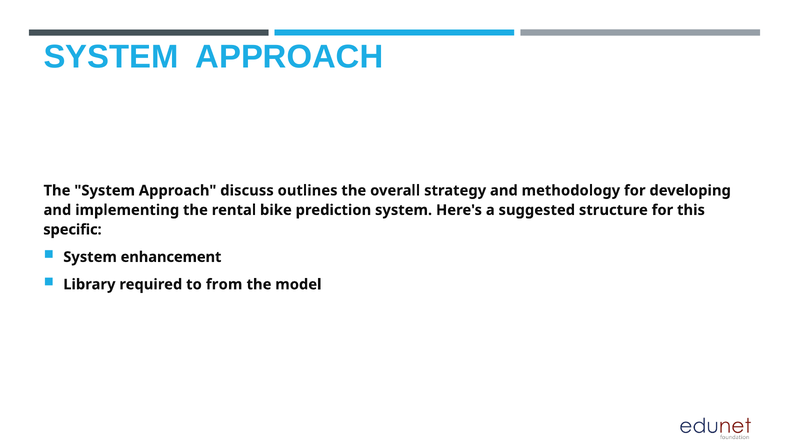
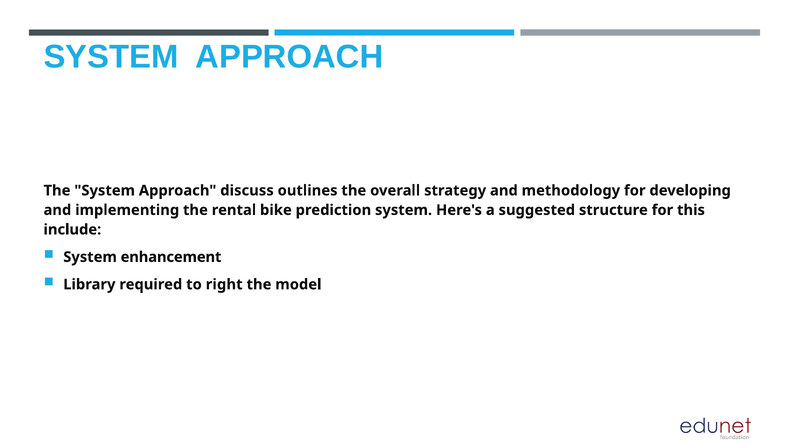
specific: specific -> include (72, 229)
from: from -> right (224, 284)
